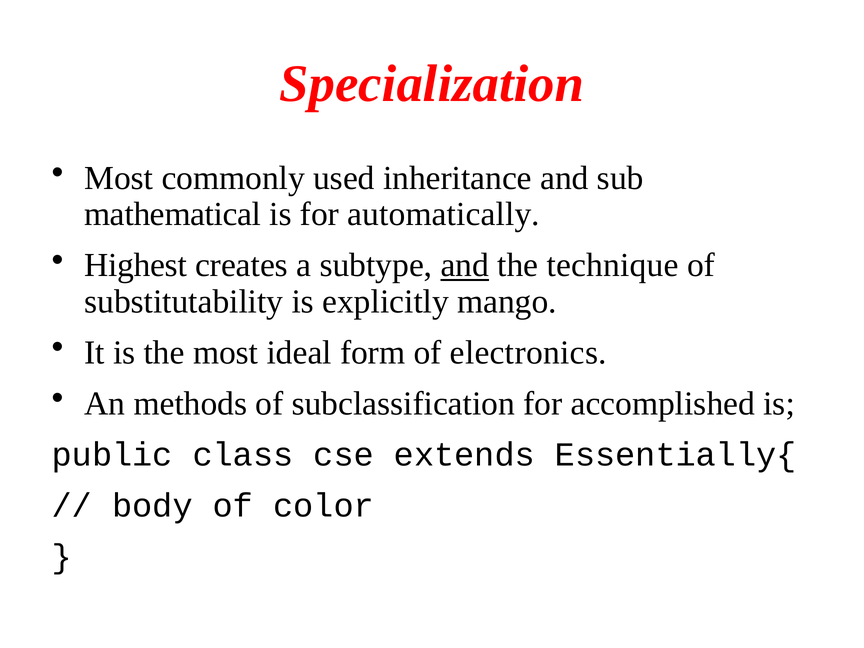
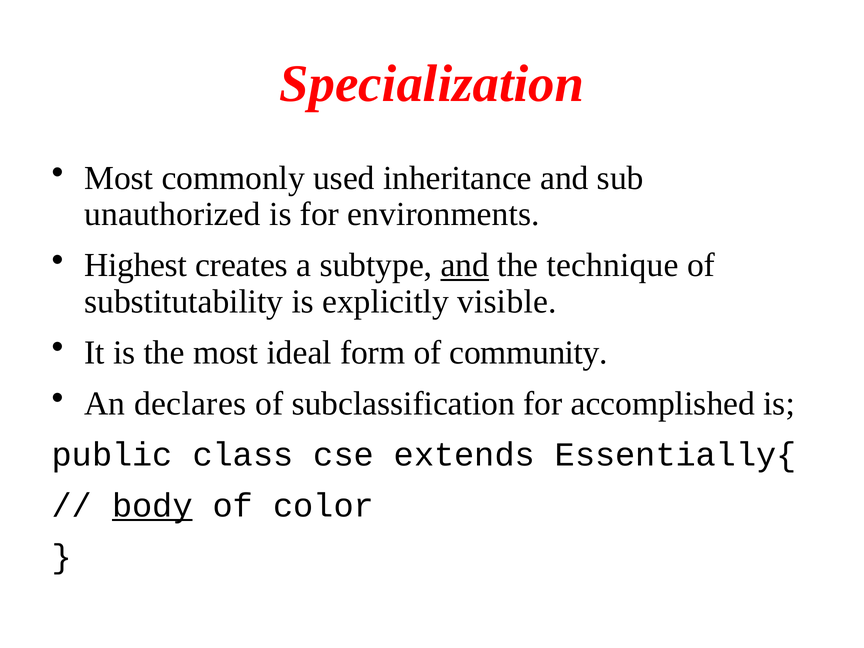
mathematical: mathematical -> unauthorized (173, 214)
automatically: automatically -> environments (444, 214)
mango: mango -> visible (507, 302)
electronics: electronics -> community (529, 353)
methods: methods -> declares (190, 404)
body underline: none -> present (152, 506)
